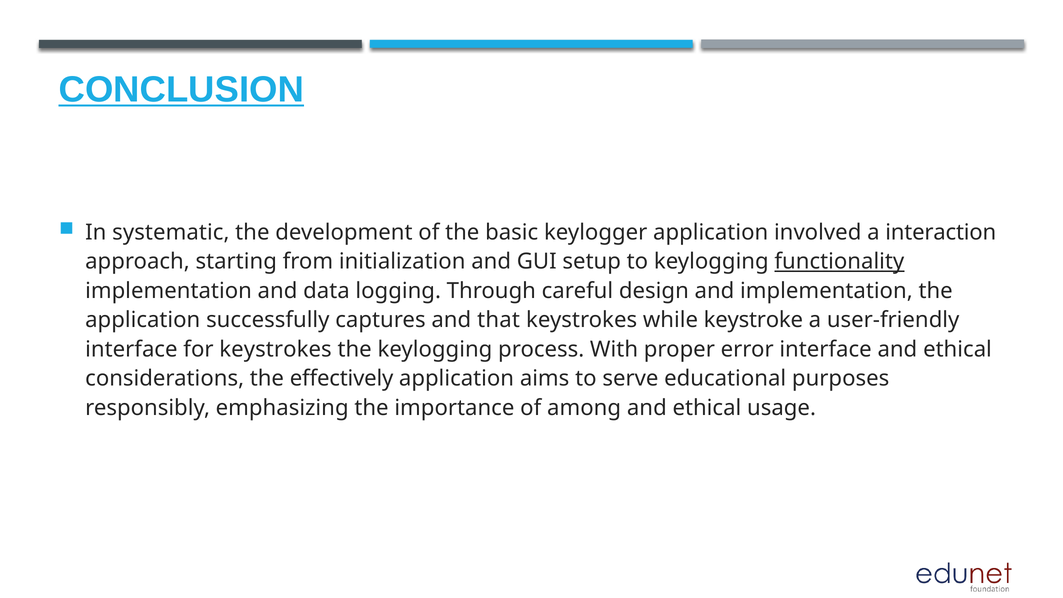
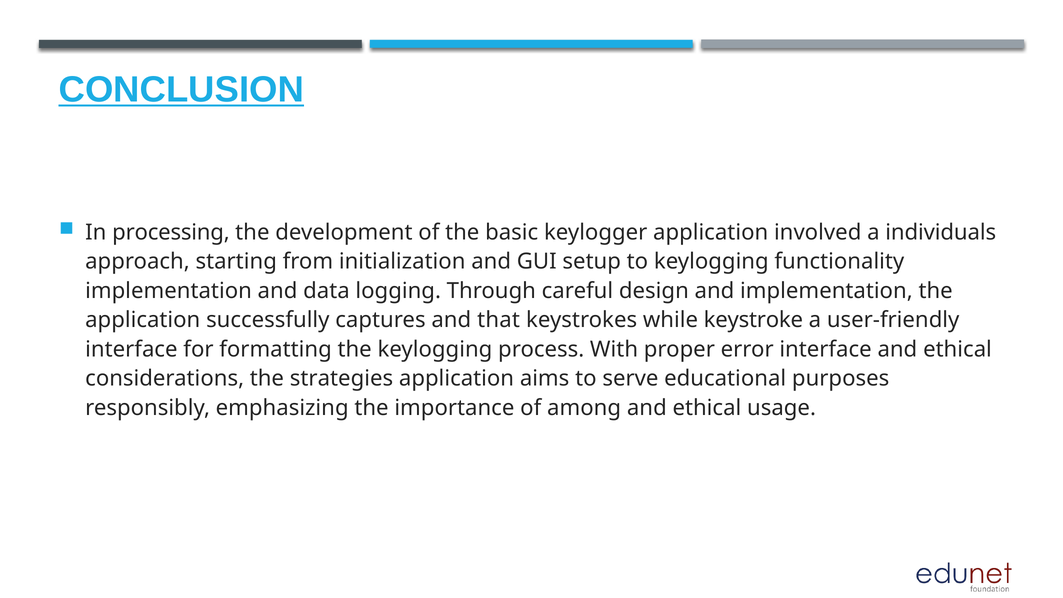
systematic: systematic -> processing (171, 232)
interaction: interaction -> individuals (941, 232)
functionality underline: present -> none (839, 262)
for keystrokes: keystrokes -> formatting (276, 349)
effectively: effectively -> strategies (341, 379)
